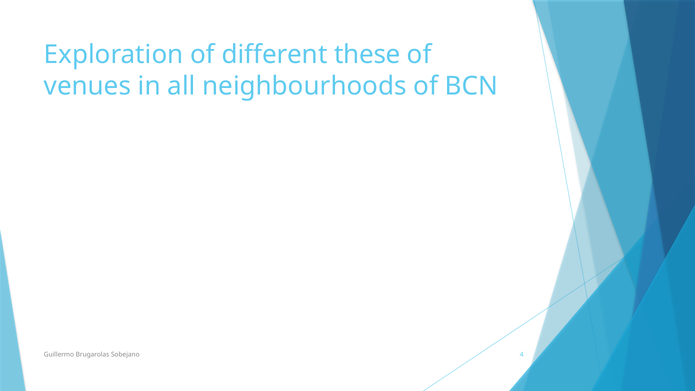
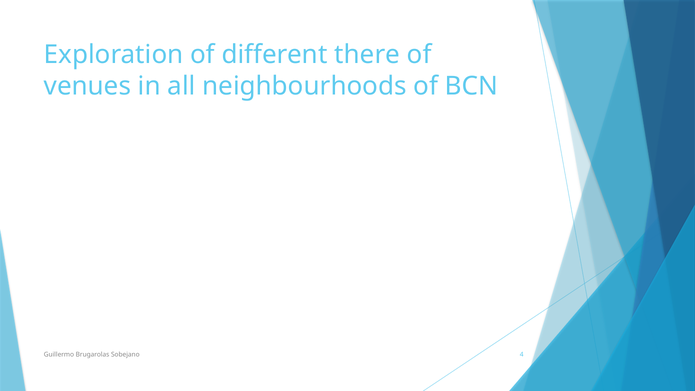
these: these -> there (367, 55)
